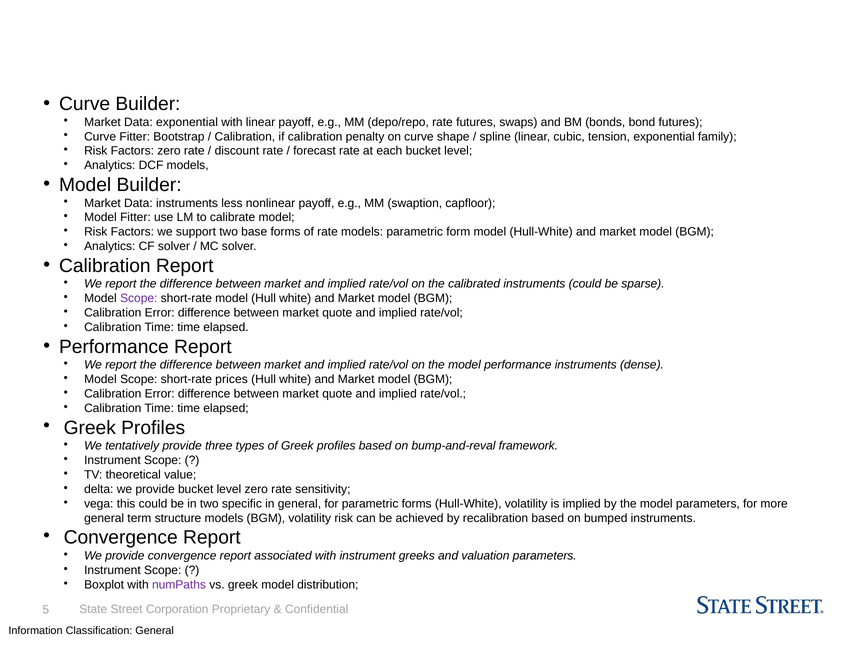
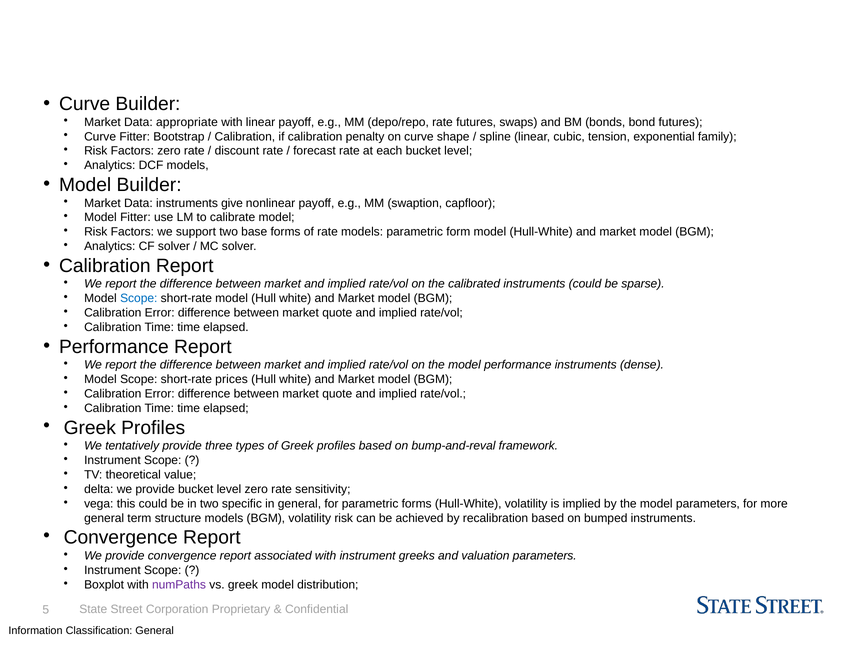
Data exponential: exponential -> appropriate (187, 122)
less: less -> give (232, 203)
Scope colour: purple -> blue (139, 298)
